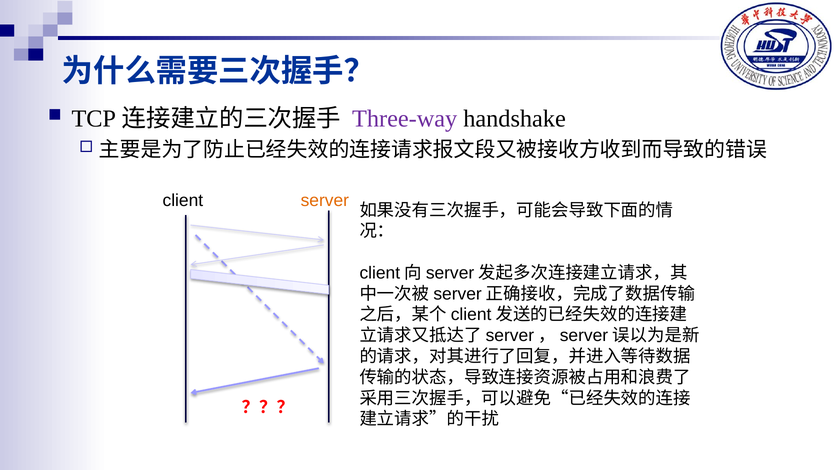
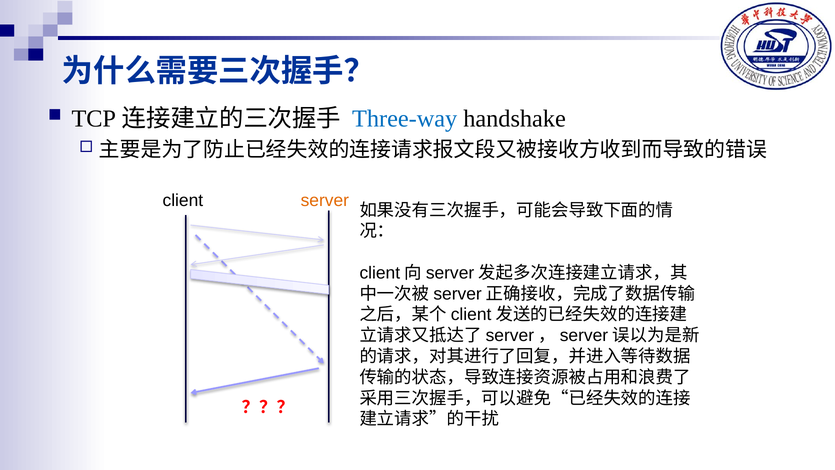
Three-way colour: purple -> blue (405, 119)
